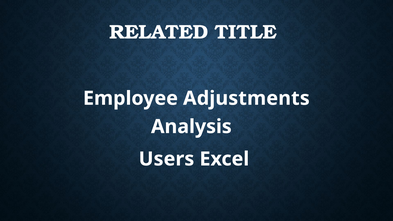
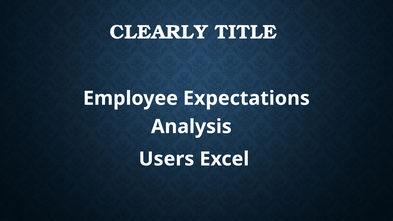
RELATED: RELATED -> CLEARLY (159, 32)
Adjustments: Adjustments -> Expectations (246, 98)
